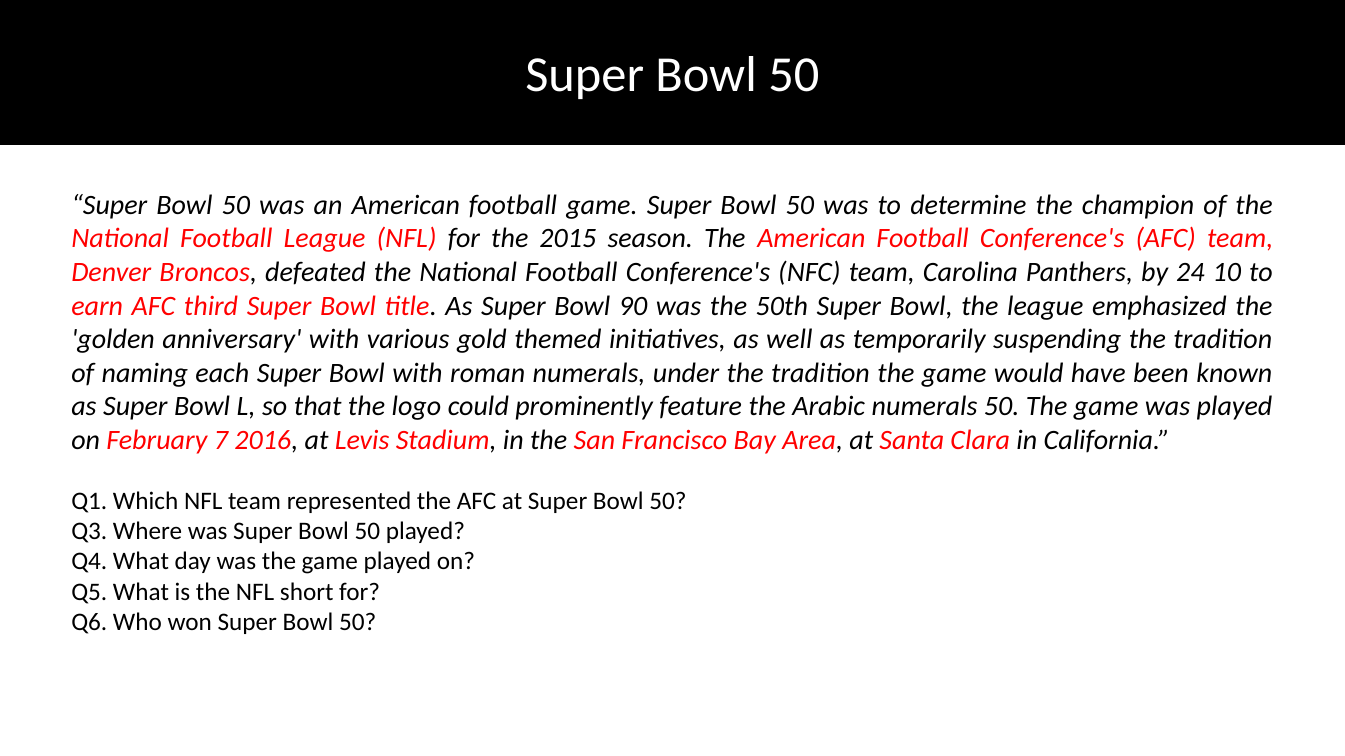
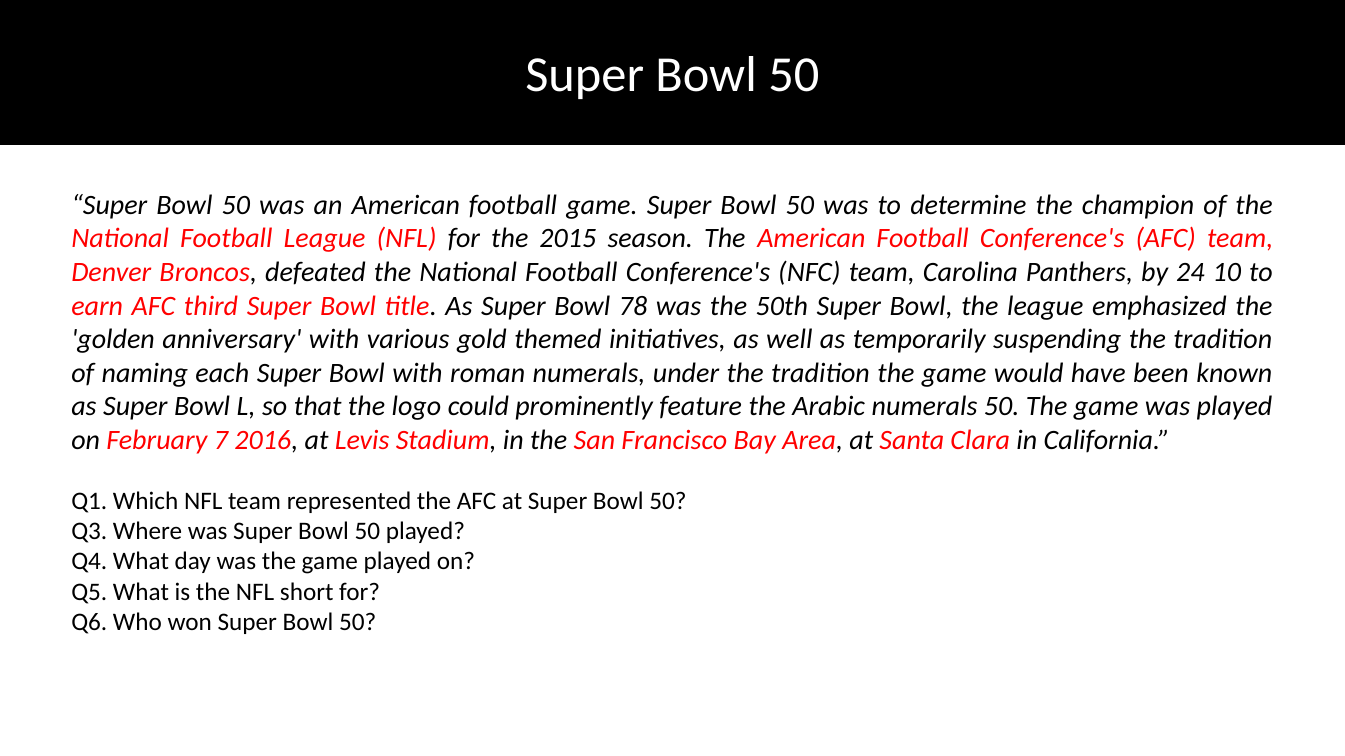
90: 90 -> 78 (633, 306)
